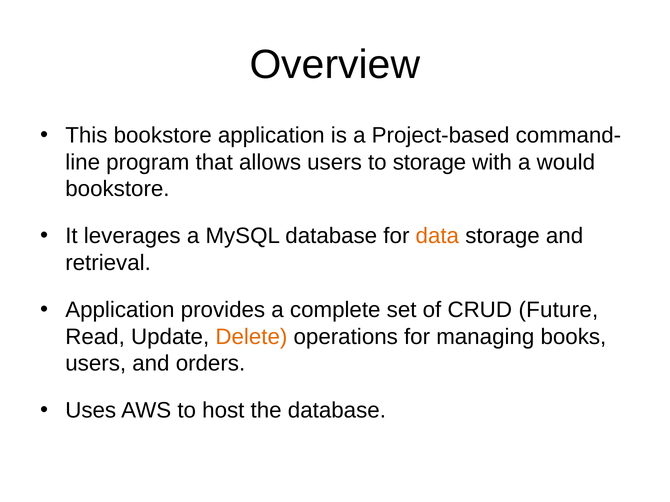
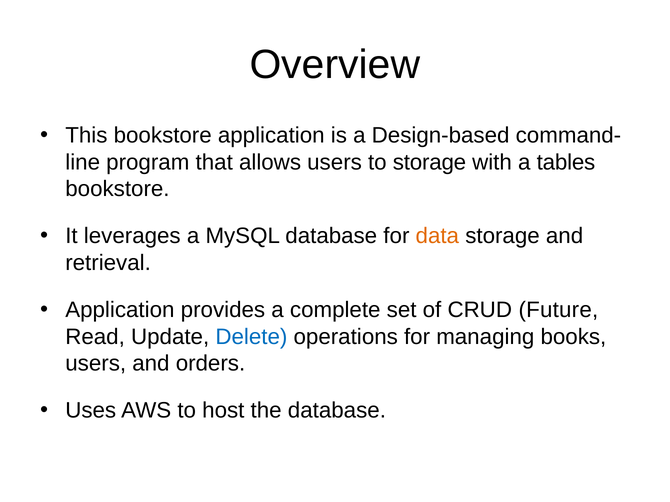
Project-based: Project-based -> Design-based (441, 136)
would: would -> tables (566, 162)
Delete colour: orange -> blue (251, 337)
